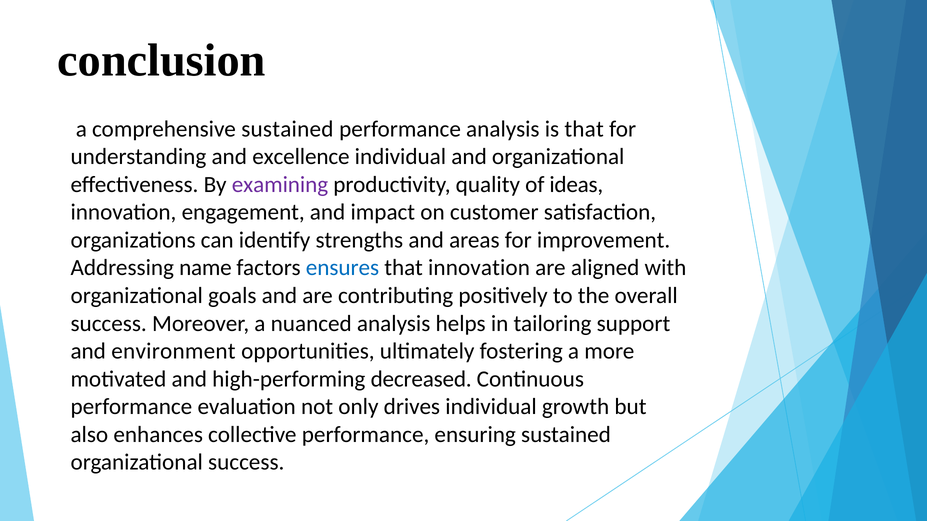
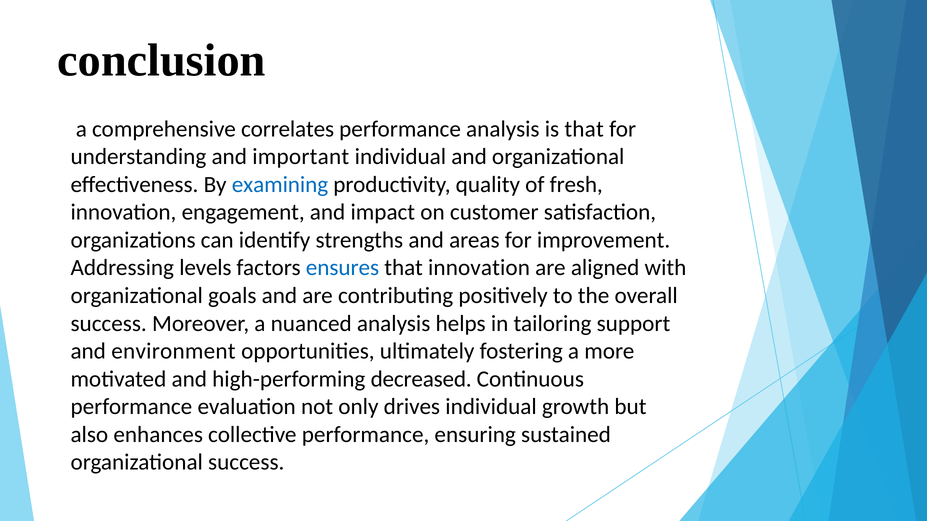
comprehensive sustained: sustained -> correlates (288, 129)
excellence: excellence -> important (301, 157)
examining colour: purple -> blue (280, 185)
ideas: ideas -> fresh (576, 185)
name: name -> levels (205, 268)
